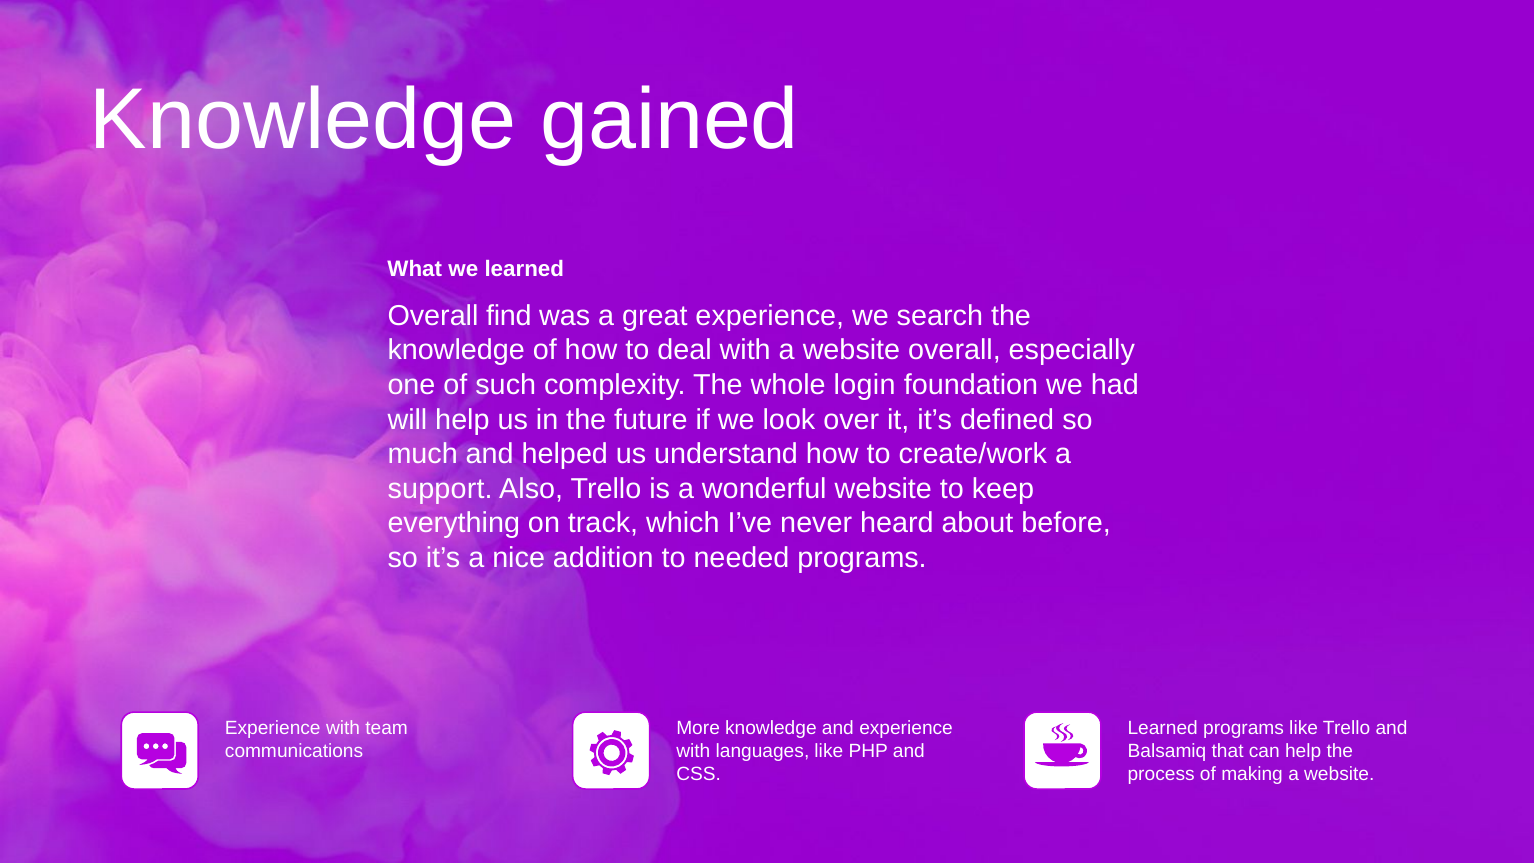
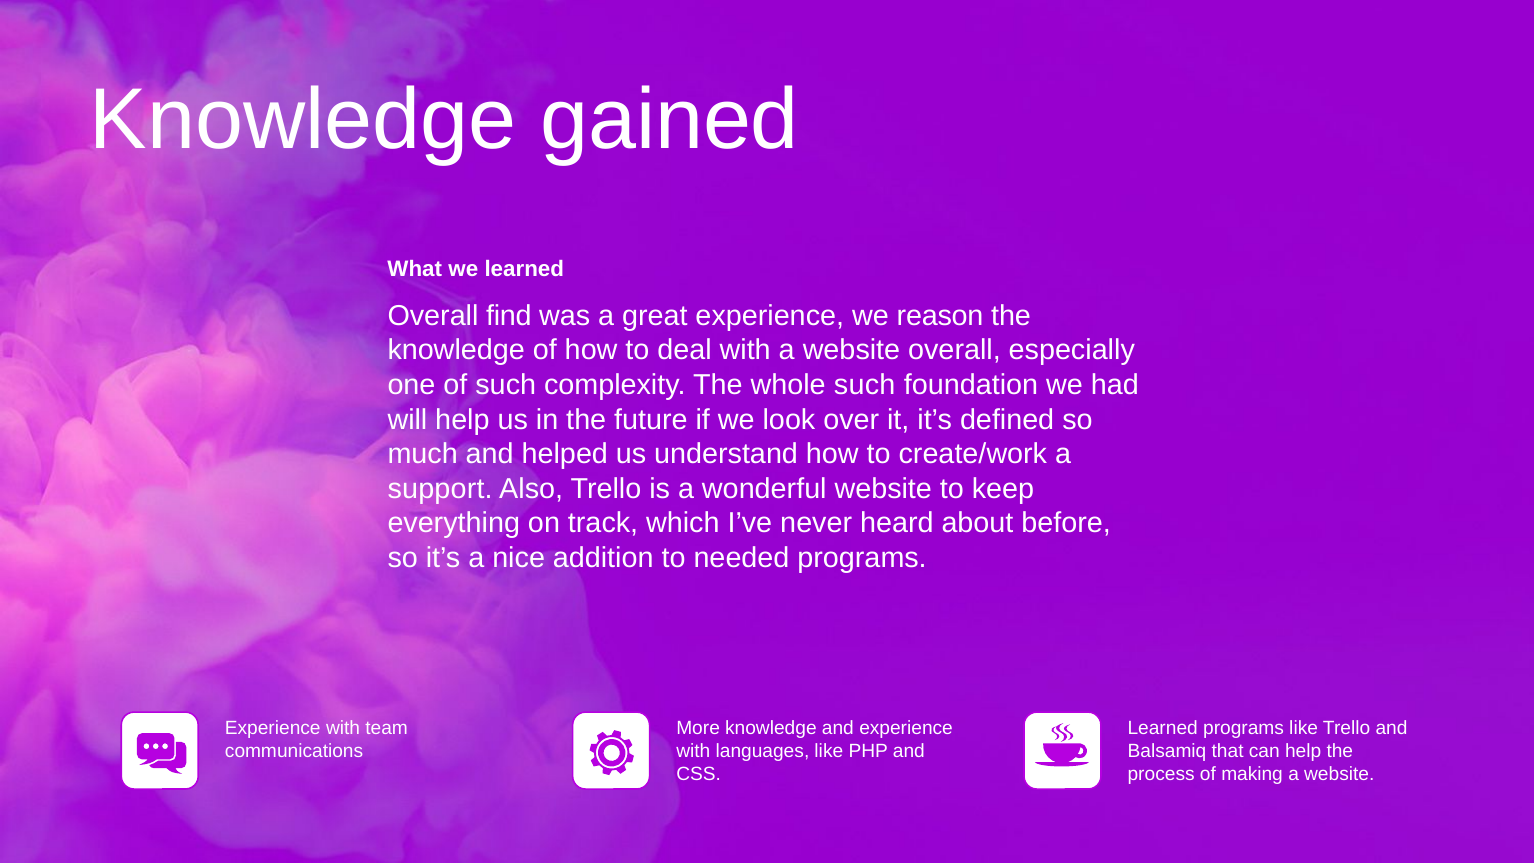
search: search -> reason (940, 316)
whole login: login -> such (865, 385)
